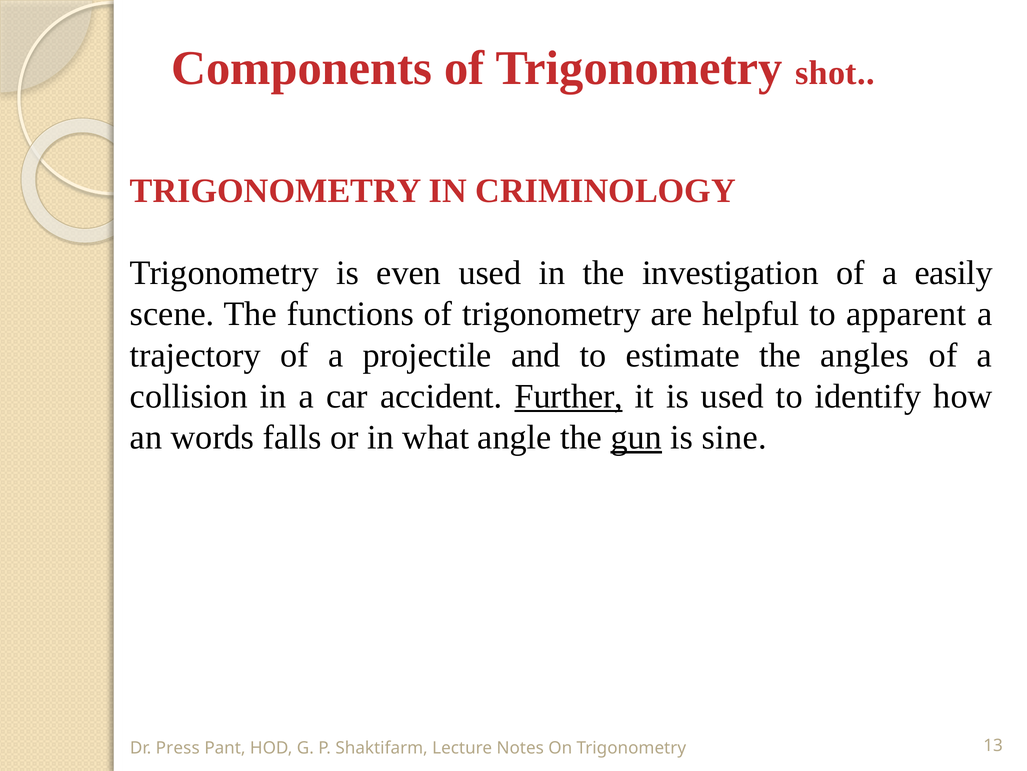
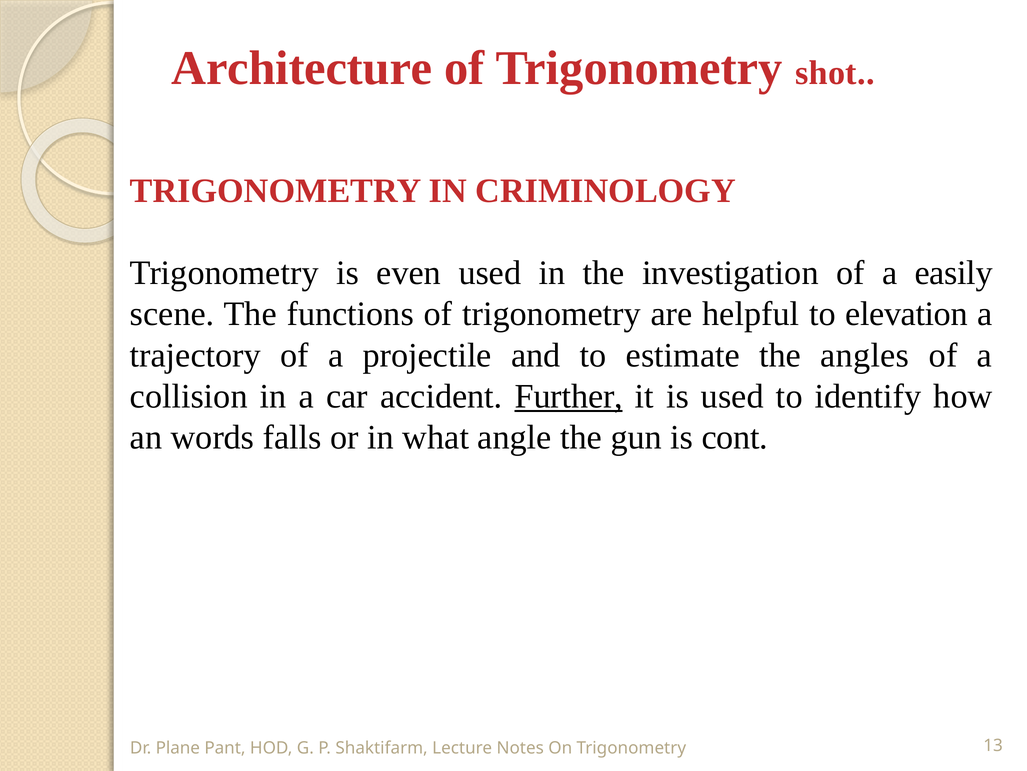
Components: Components -> Architecture (302, 68)
apparent: apparent -> elevation (907, 314)
gun underline: present -> none (636, 437)
sine: sine -> cont (735, 437)
Press: Press -> Plane (178, 748)
